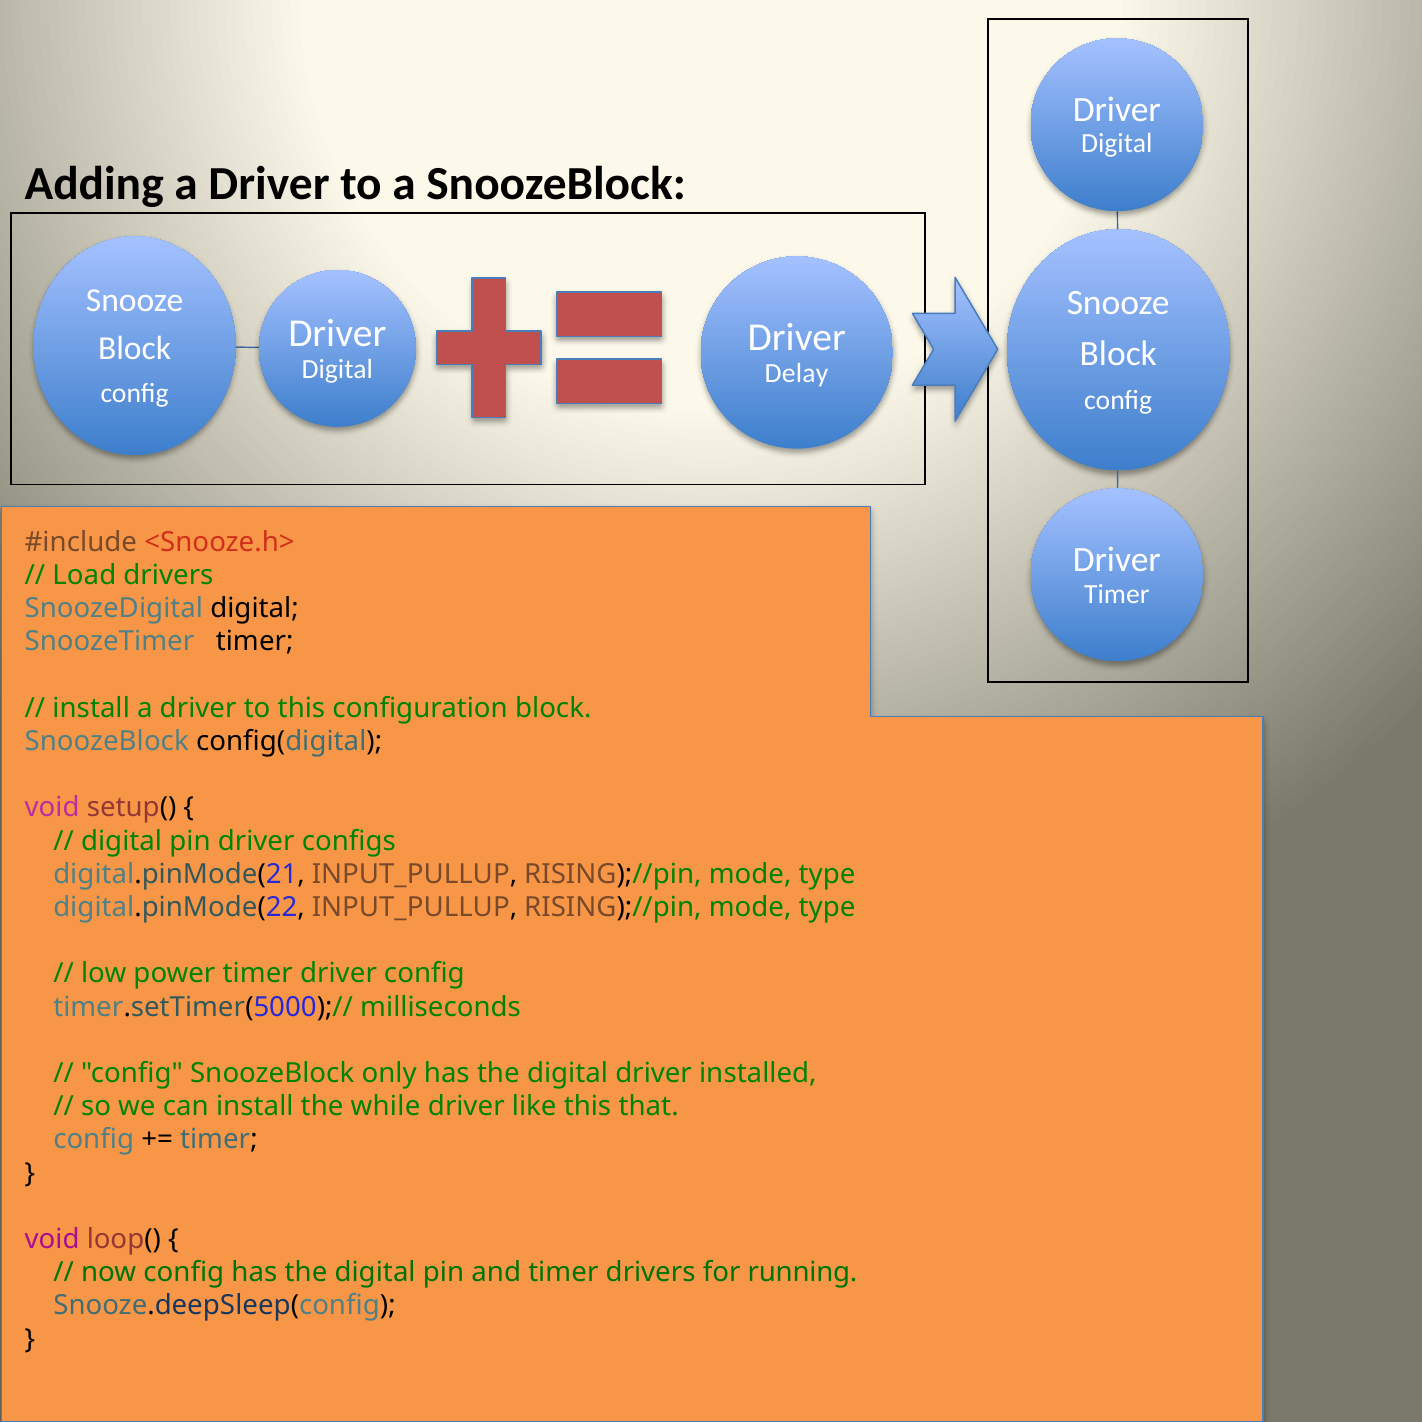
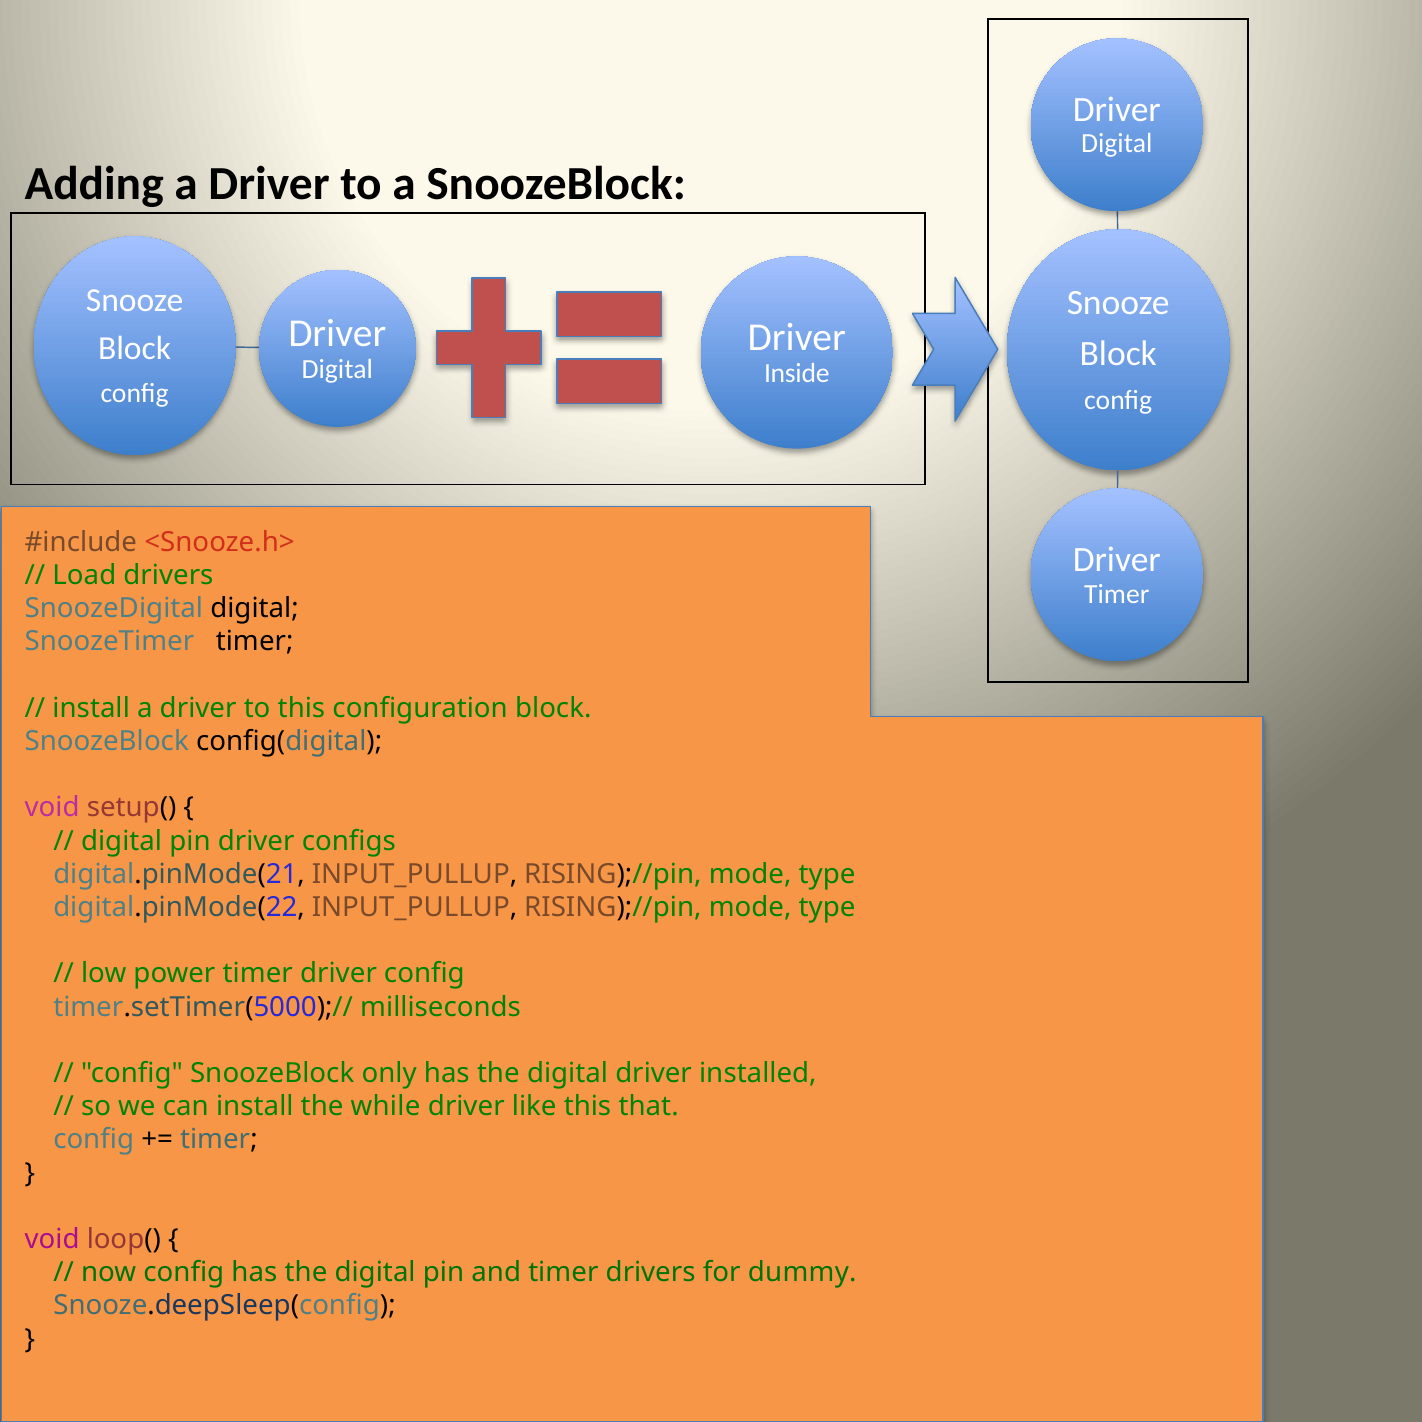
Delay: Delay -> Inside (797, 374)
running: running -> dummy (802, 1273)
